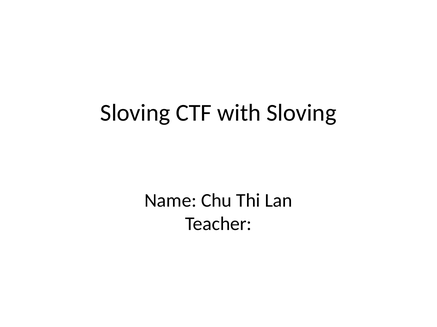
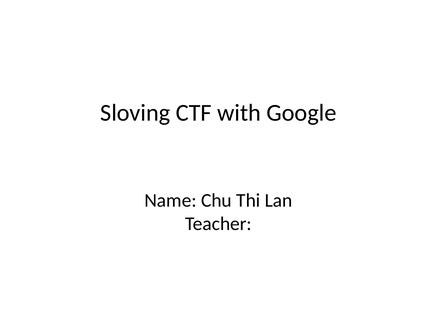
with Sloving: Sloving -> Google (301, 113)
